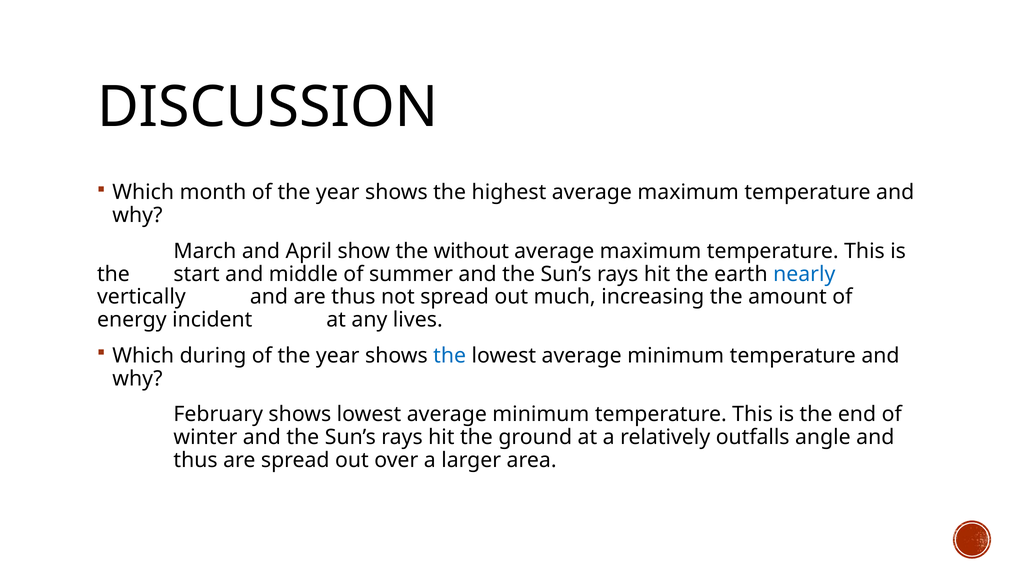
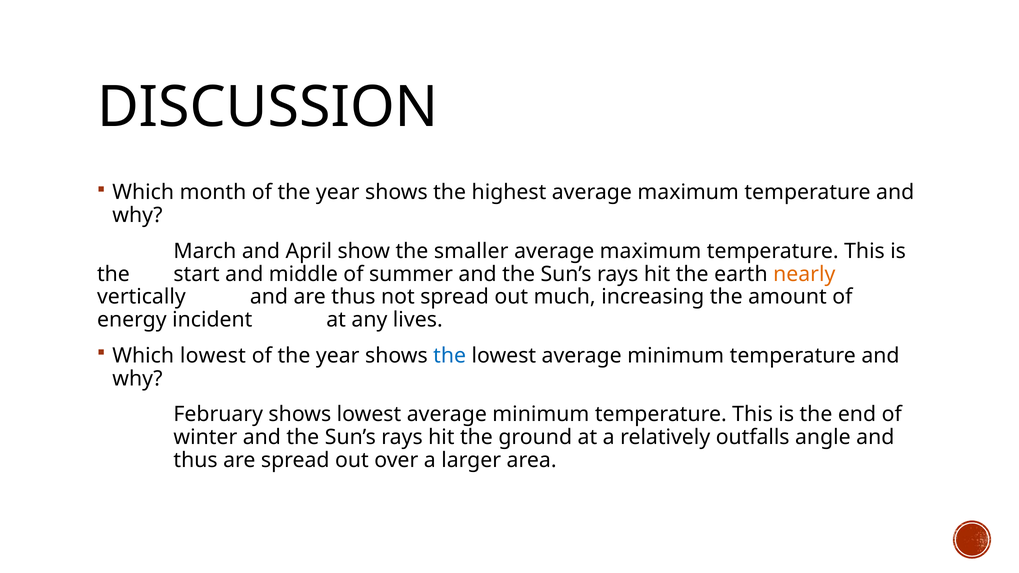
without: without -> smaller (471, 251)
nearly colour: blue -> orange (804, 274)
Which during: during -> lowest (213, 356)
